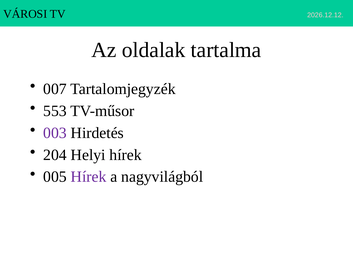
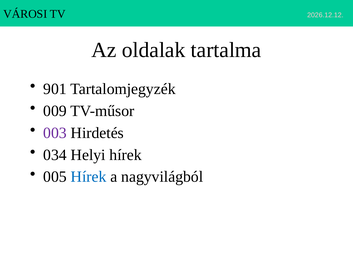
007: 007 -> 901 (55, 89)
553: 553 -> 009 (55, 111)
204: 204 -> 034 (55, 155)
Hírek colour: purple -> blue (89, 177)
